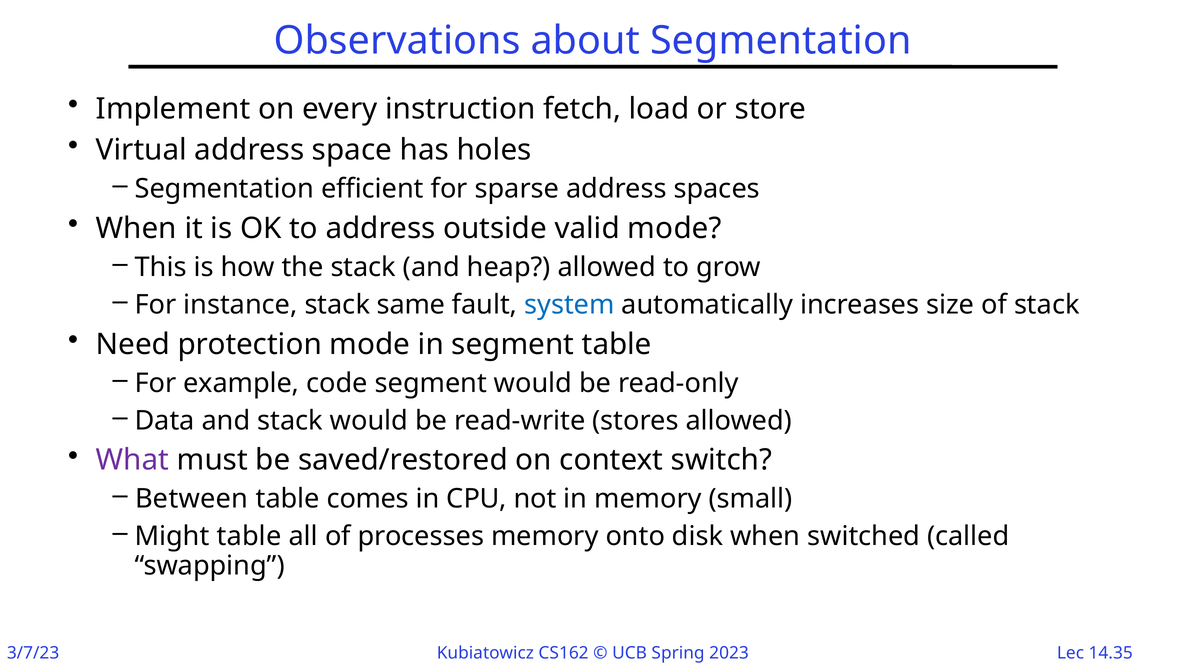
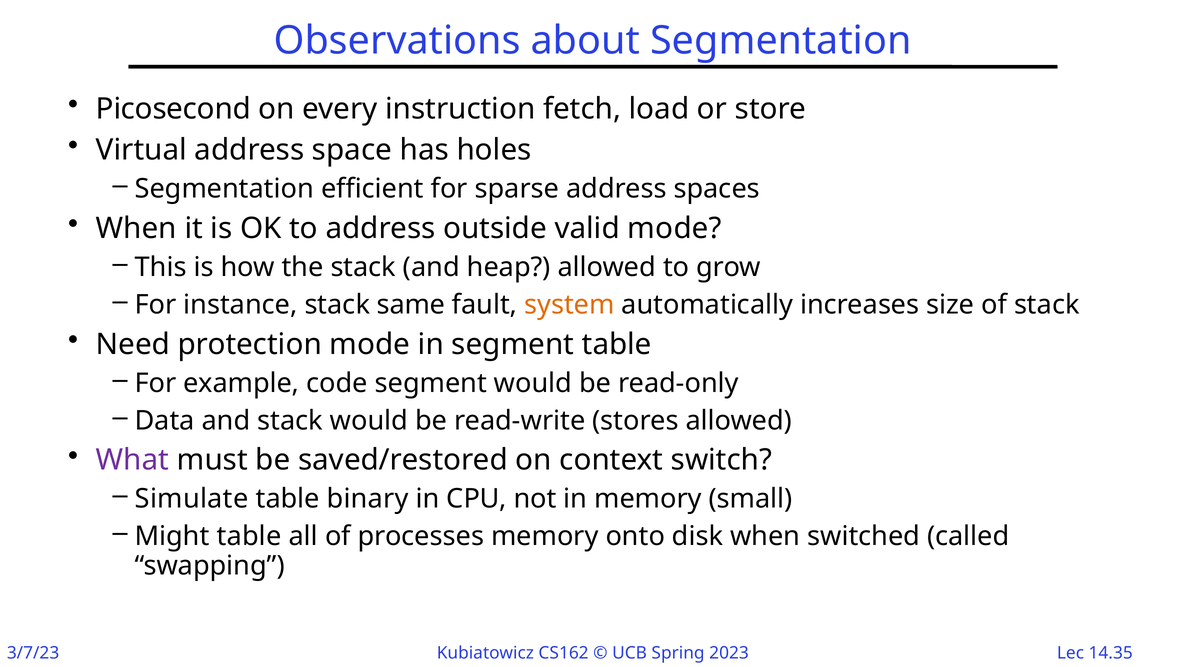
Implement: Implement -> Picosecond (173, 109)
system colour: blue -> orange (569, 305)
Between: Between -> Simulate (192, 499)
comes: comes -> binary (368, 499)
